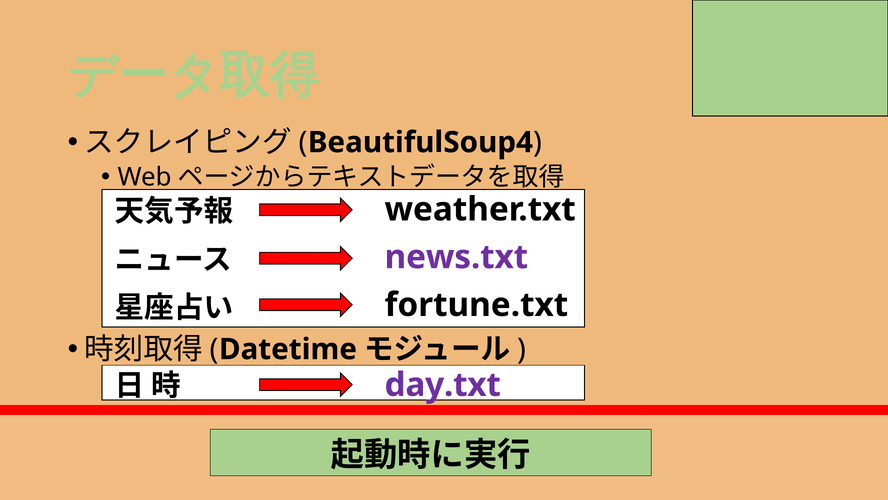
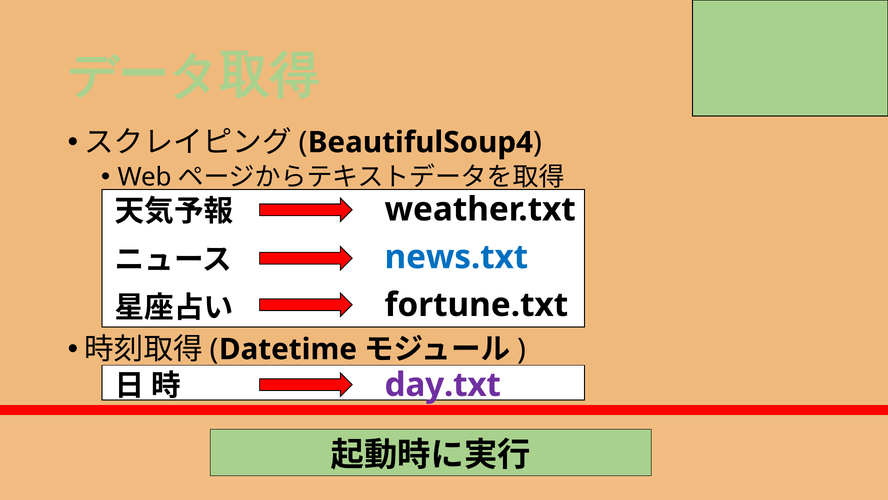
news.txt colour: purple -> blue (456, 257)
